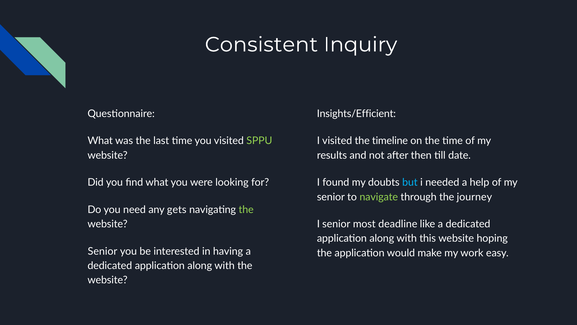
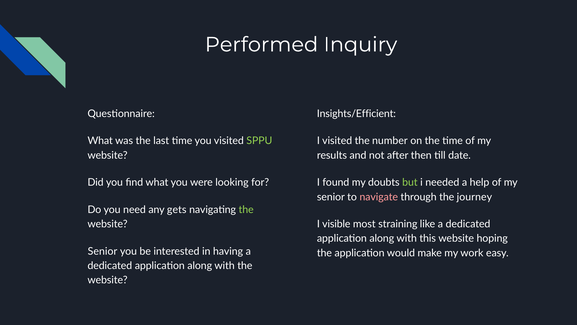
Consistent: Consistent -> Performed (262, 45)
timeline: timeline -> number (390, 141)
but colour: light blue -> light green (410, 182)
navigate colour: light green -> pink (379, 197)
I senior: senior -> visible (336, 224)
deadline: deadline -> straining (398, 224)
